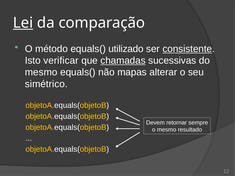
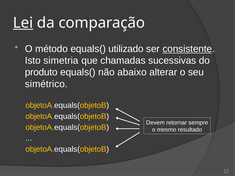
verificar: verificar -> simetria (61, 61)
chamadas underline: present -> none (123, 61)
mesmo: mesmo -> produto (41, 72)
mapas: mapas -> abaixo (132, 72)
